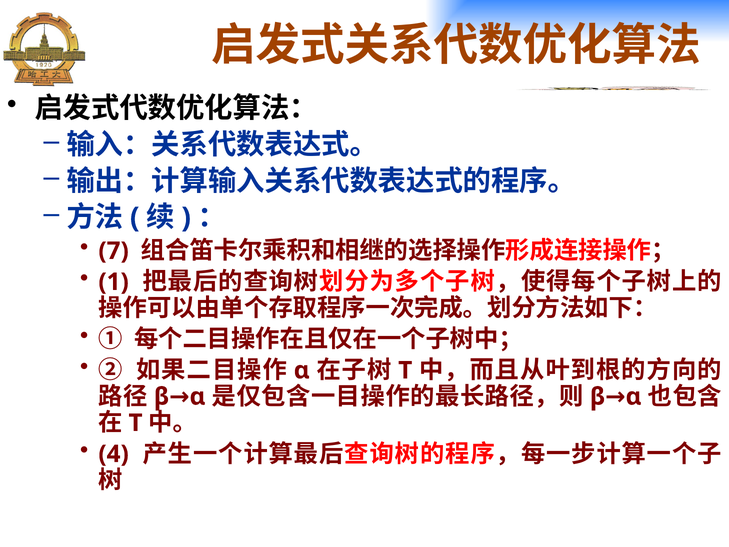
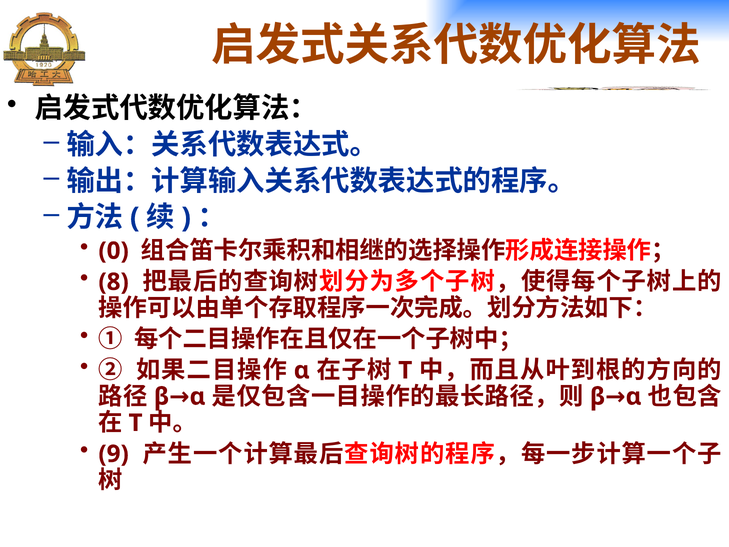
7: 7 -> 0 (114, 251)
1: 1 -> 8 (114, 282)
4: 4 -> 9 (114, 454)
